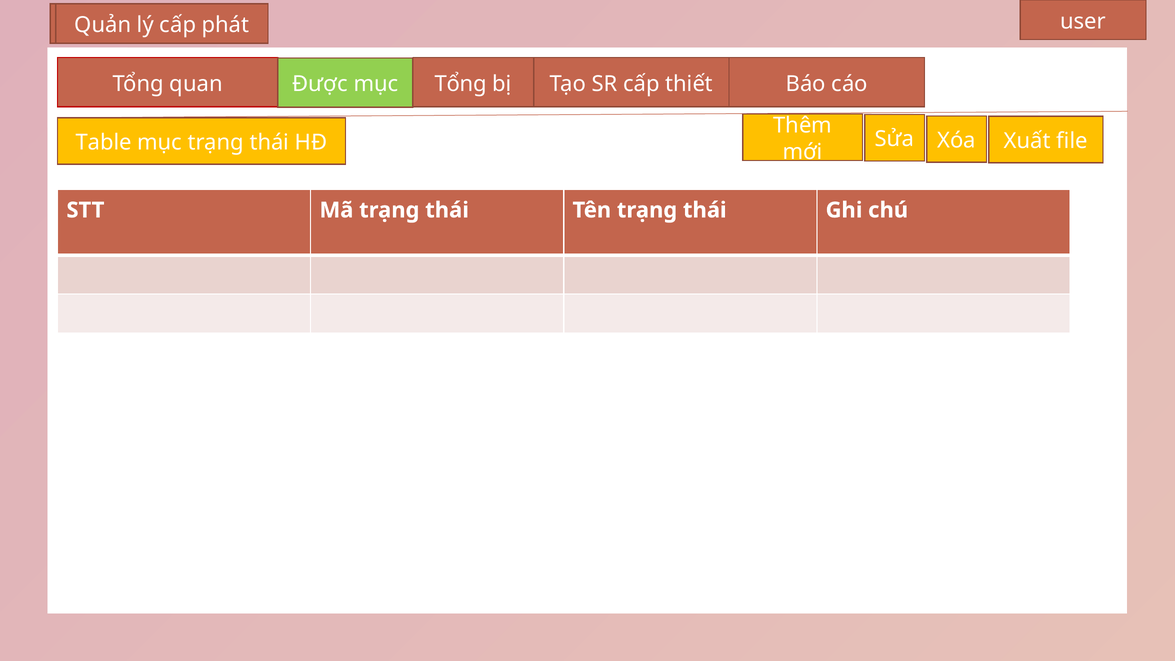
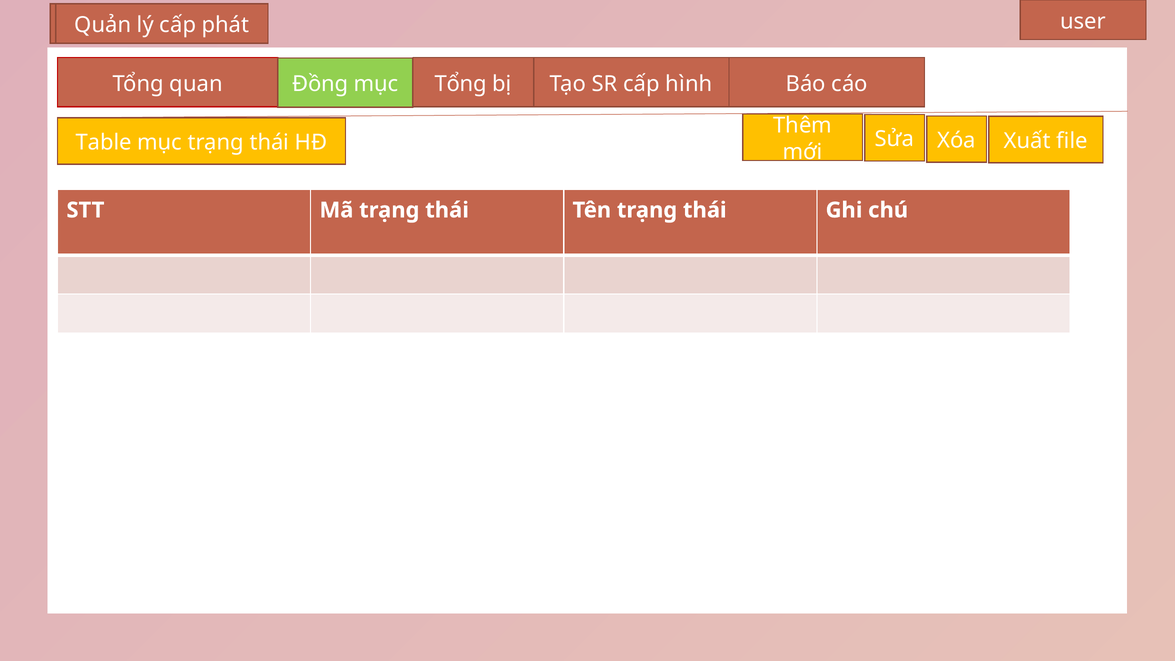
thiết: thiết -> hình (689, 84)
Được: Được -> Đồng (320, 84)
